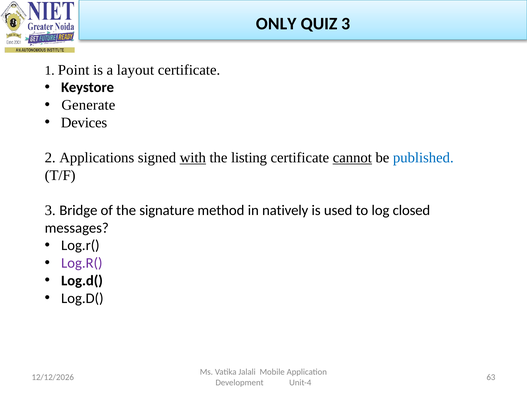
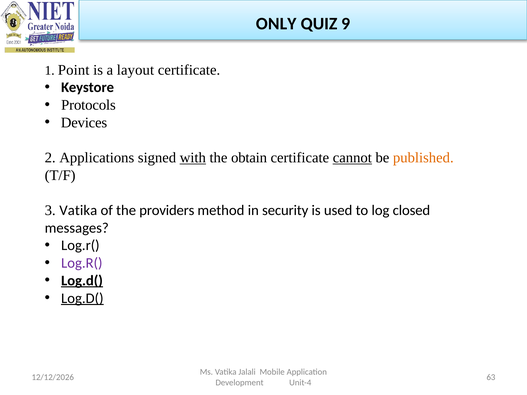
QUIZ 3: 3 -> 9 (346, 24)
Generate: Generate -> Protocols (88, 105)
listing: listing -> obtain (249, 158)
published colour: blue -> orange (423, 158)
3 Bridge: Bridge -> Vatika (78, 211)
signature: signature -> providers (167, 211)
natively: natively -> security (285, 211)
Log.d( underline: none -> present (82, 281)
Log.D( underline: none -> present (82, 298)
